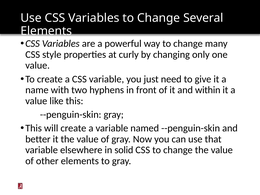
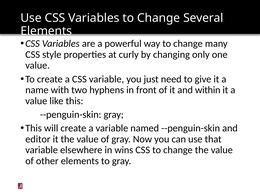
better: better -> editor (38, 139)
solid: solid -> wins (124, 150)
